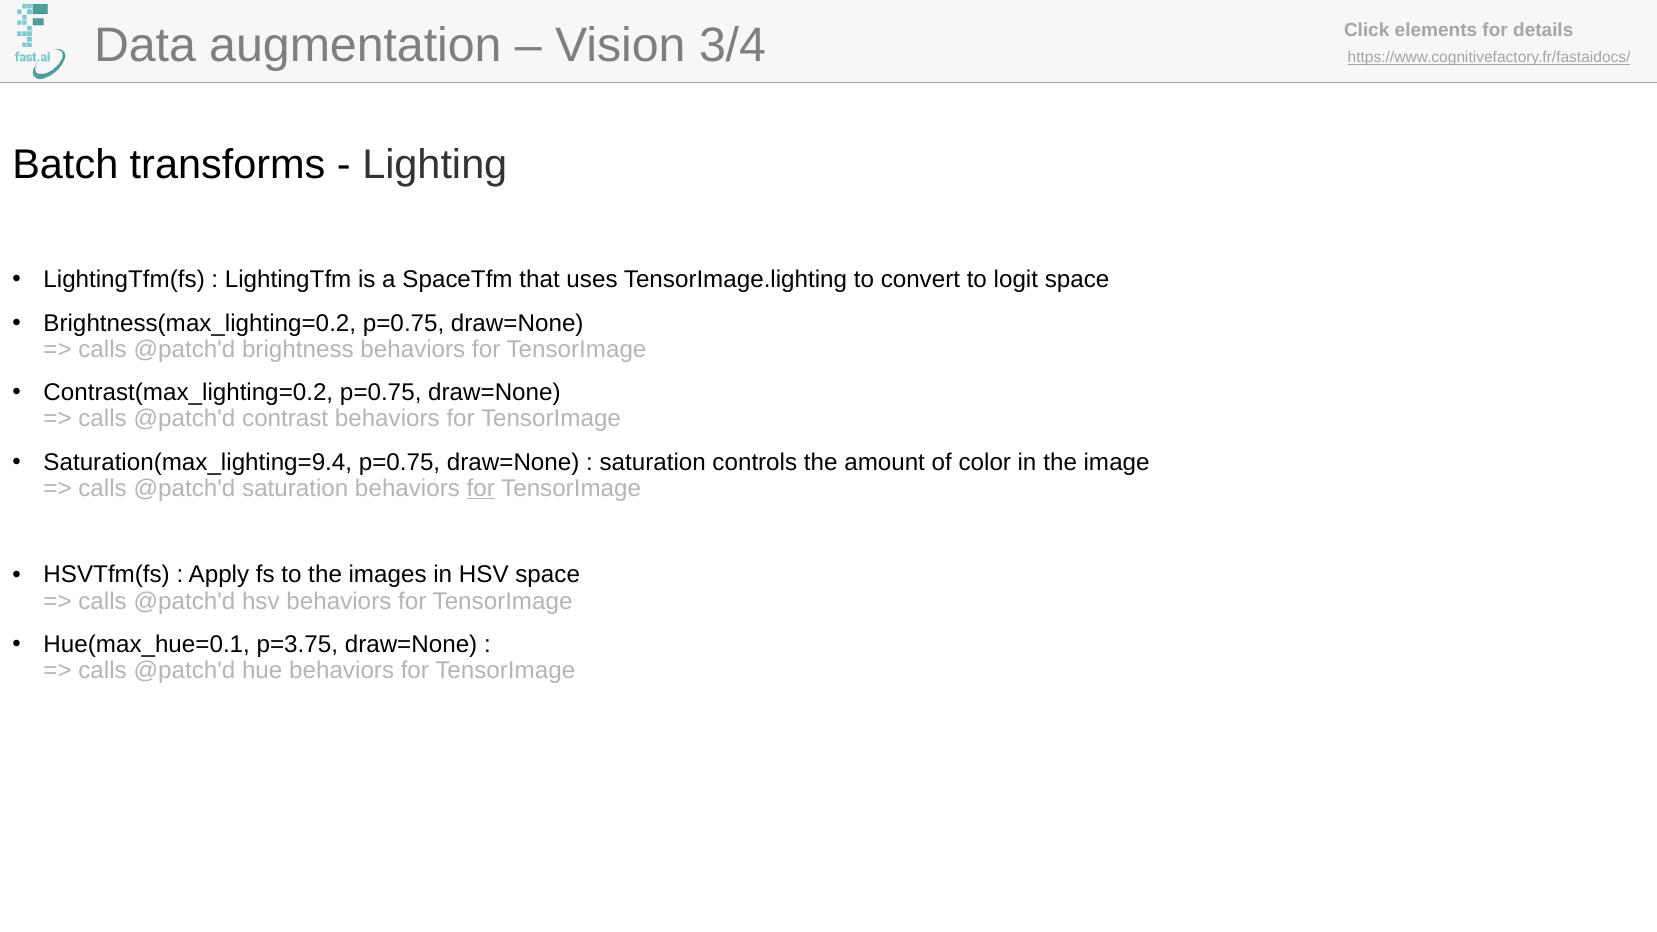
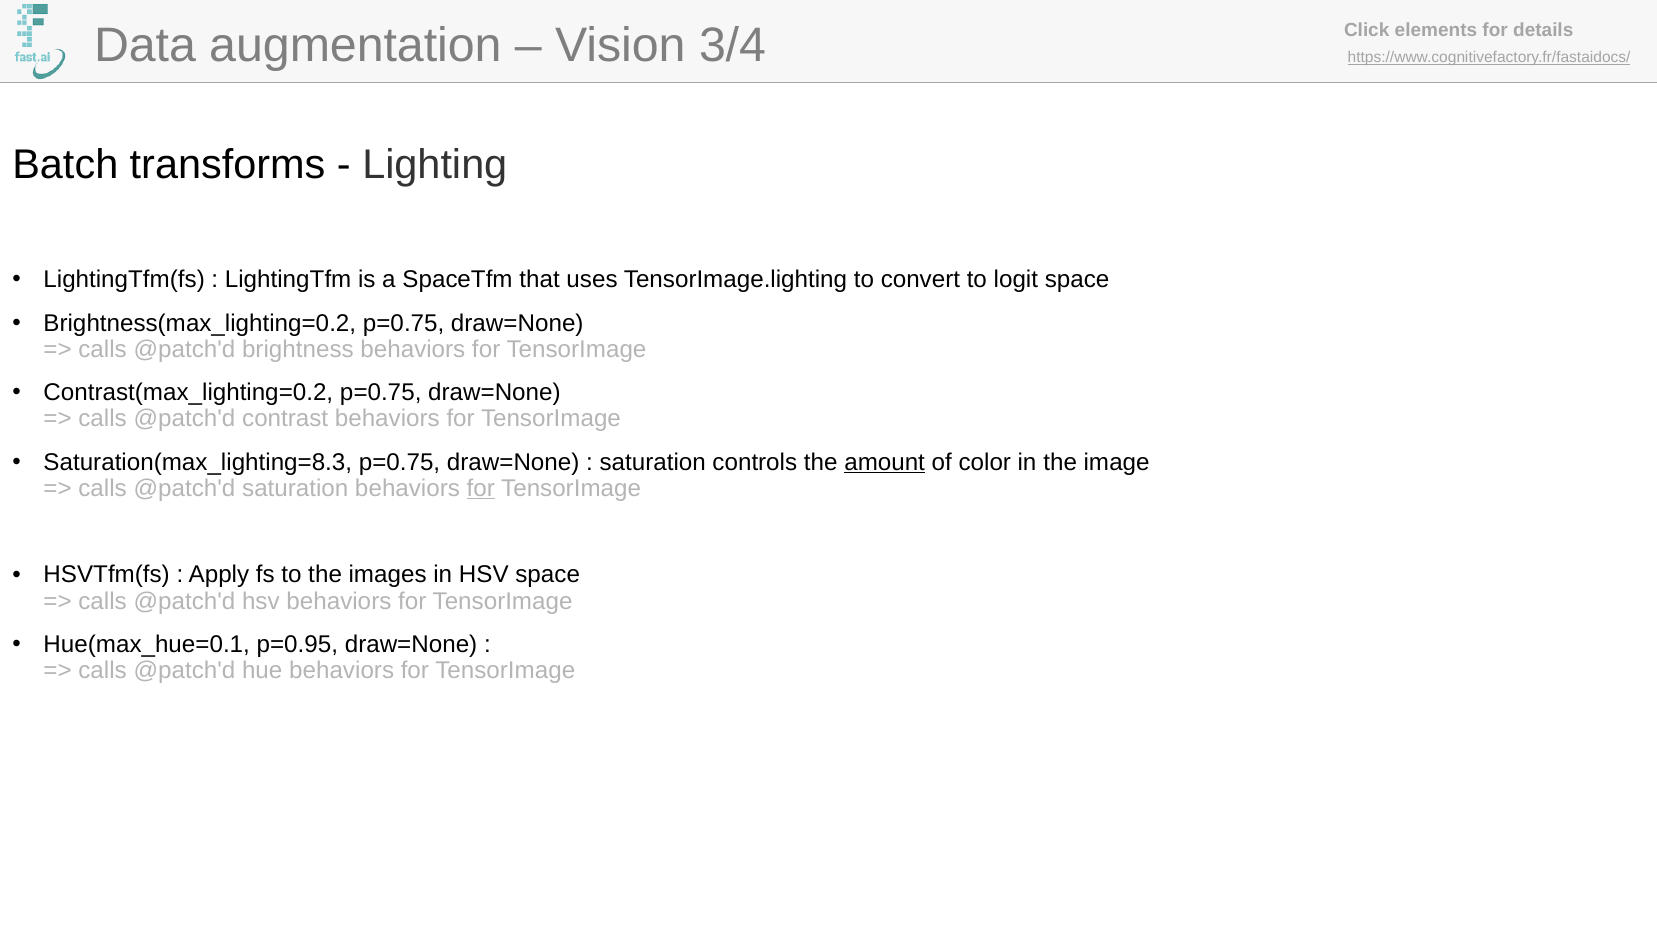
Saturation(max_lighting=9.4: Saturation(max_lighting=9.4 -> Saturation(max_lighting=8.3 (198, 462)
amount underline: none -> present (885, 462)
p=3.75: p=3.75 -> p=0.95 (297, 645)
